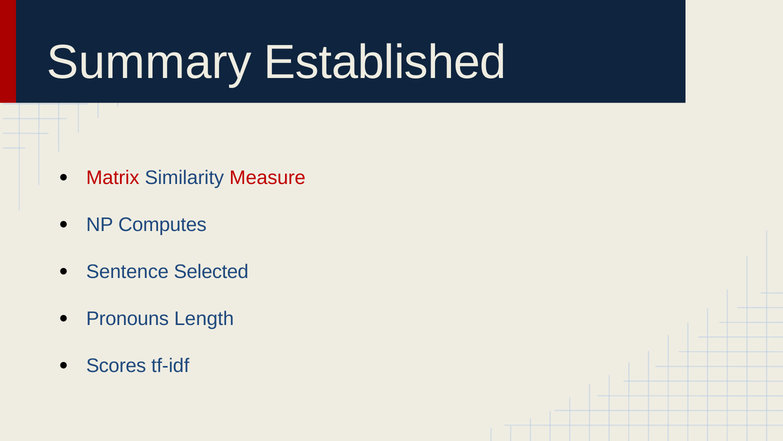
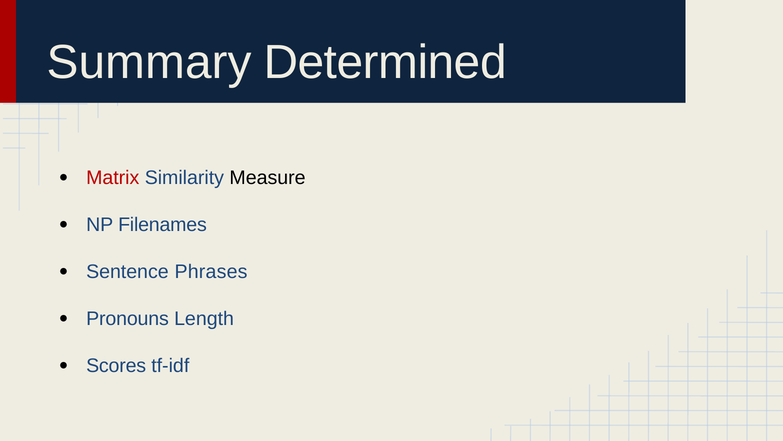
Established: Established -> Determined (385, 62)
Measure colour: red -> black (268, 177)
Computes: Computes -> Filenames (162, 224)
Selected: Selected -> Phrases (211, 271)
